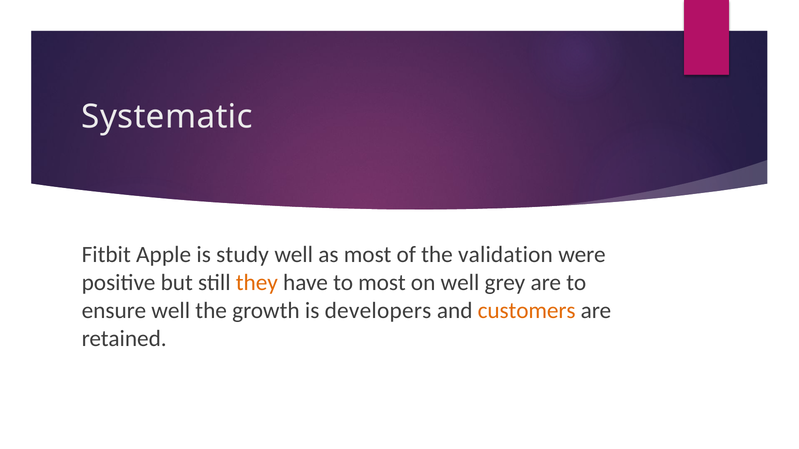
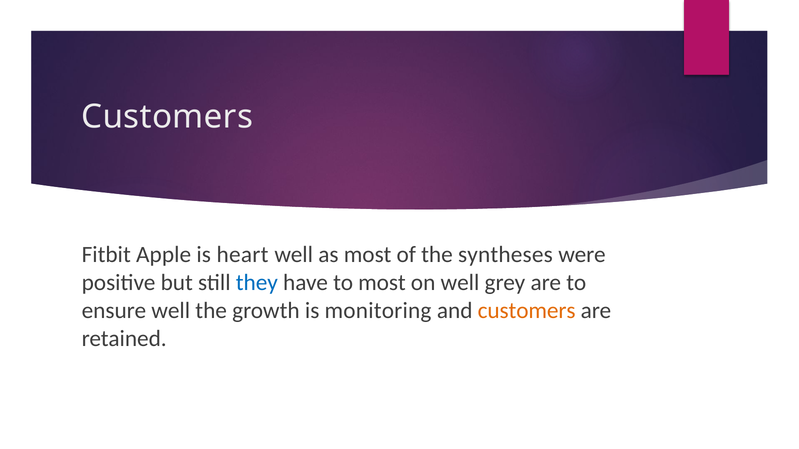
Systematic: Systematic -> Customers (167, 117)
study: study -> heart (243, 255)
validation: validation -> syntheses (505, 255)
they colour: orange -> blue (257, 283)
developers: developers -> monitoring (378, 311)
